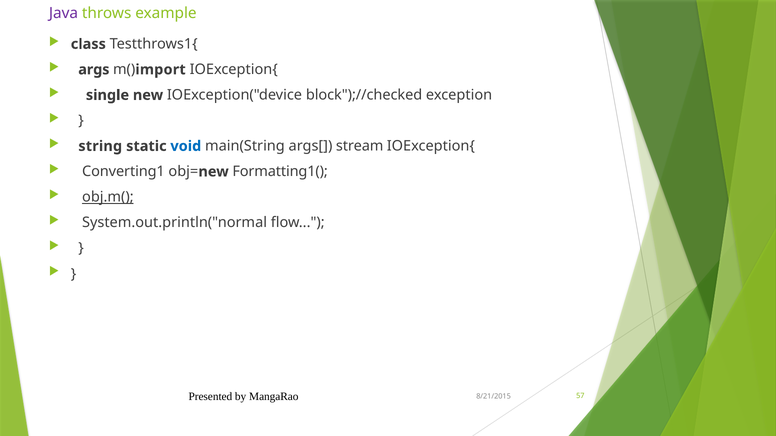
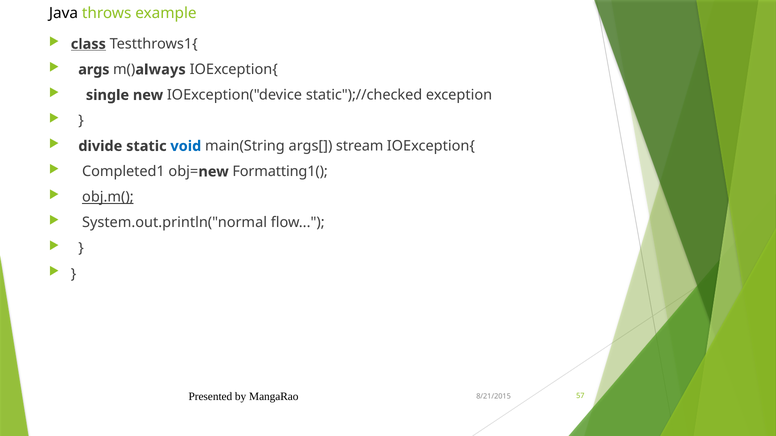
Java colour: purple -> black (63, 13)
class underline: none -> present (88, 44)
import: import -> always (161, 70)
block");//checked: block");//checked -> static");//checked (364, 95)
string: string -> divide (100, 146)
Converting1: Converting1 -> Completed1 (123, 172)
